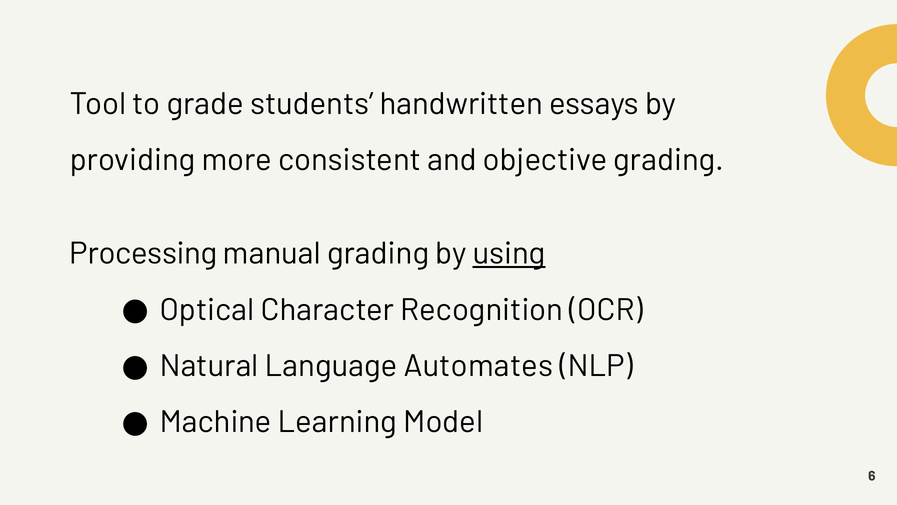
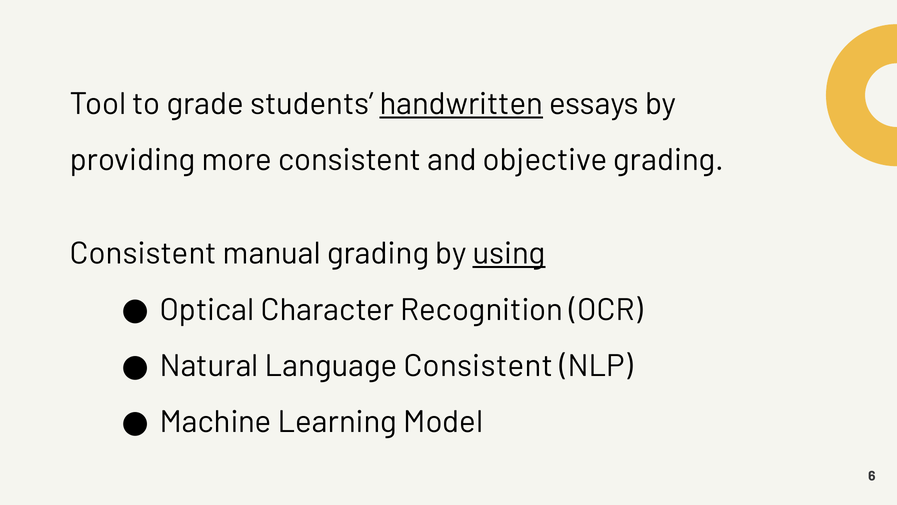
handwritten underline: none -> present (461, 104)
Processing: Processing -> Consistent (143, 253)
Language Automates: Automates -> Consistent (478, 366)
